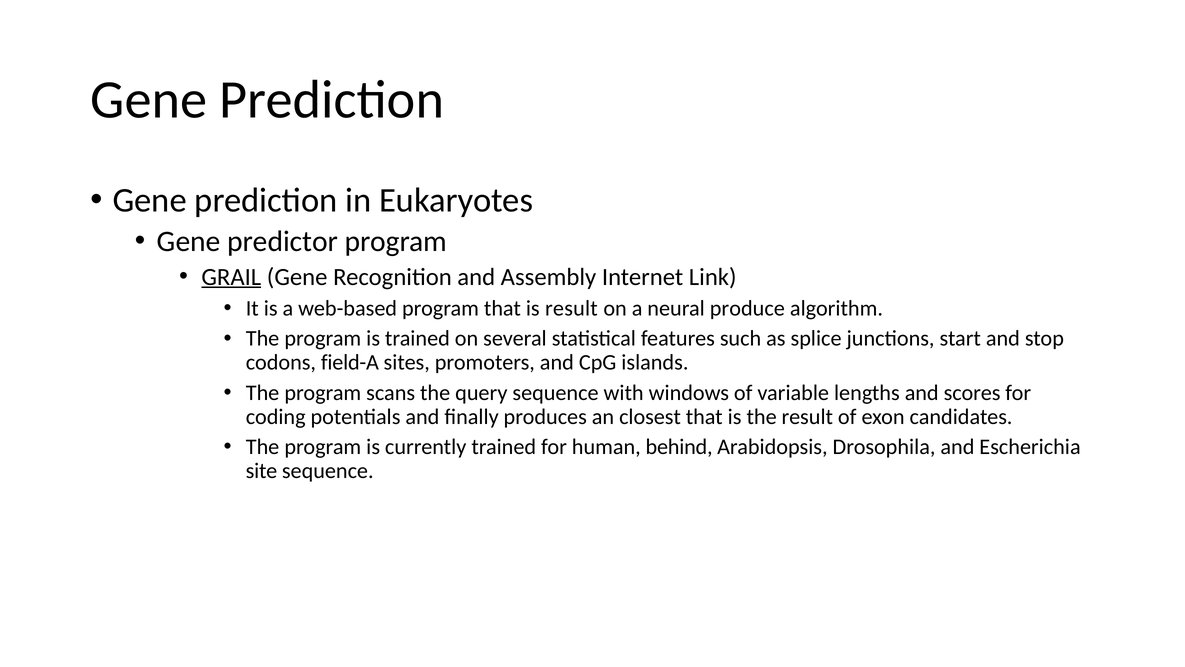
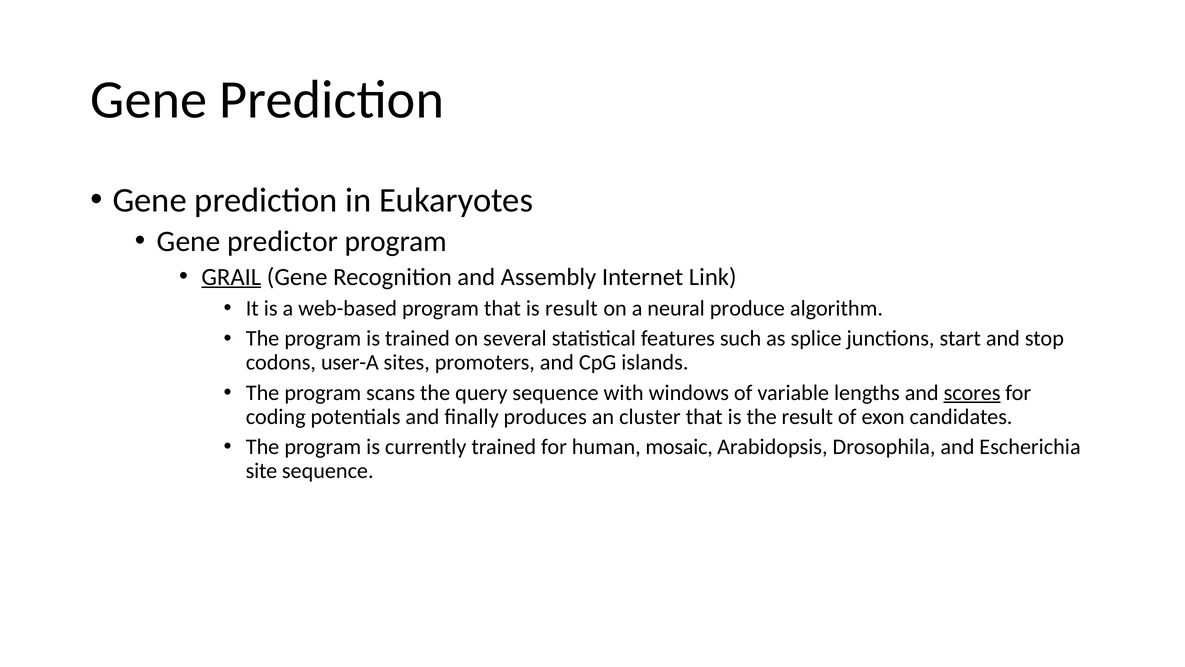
field-A: field-A -> user-A (350, 362)
scores underline: none -> present (972, 392)
closest: closest -> cluster (650, 416)
behind: behind -> mosaic (679, 447)
